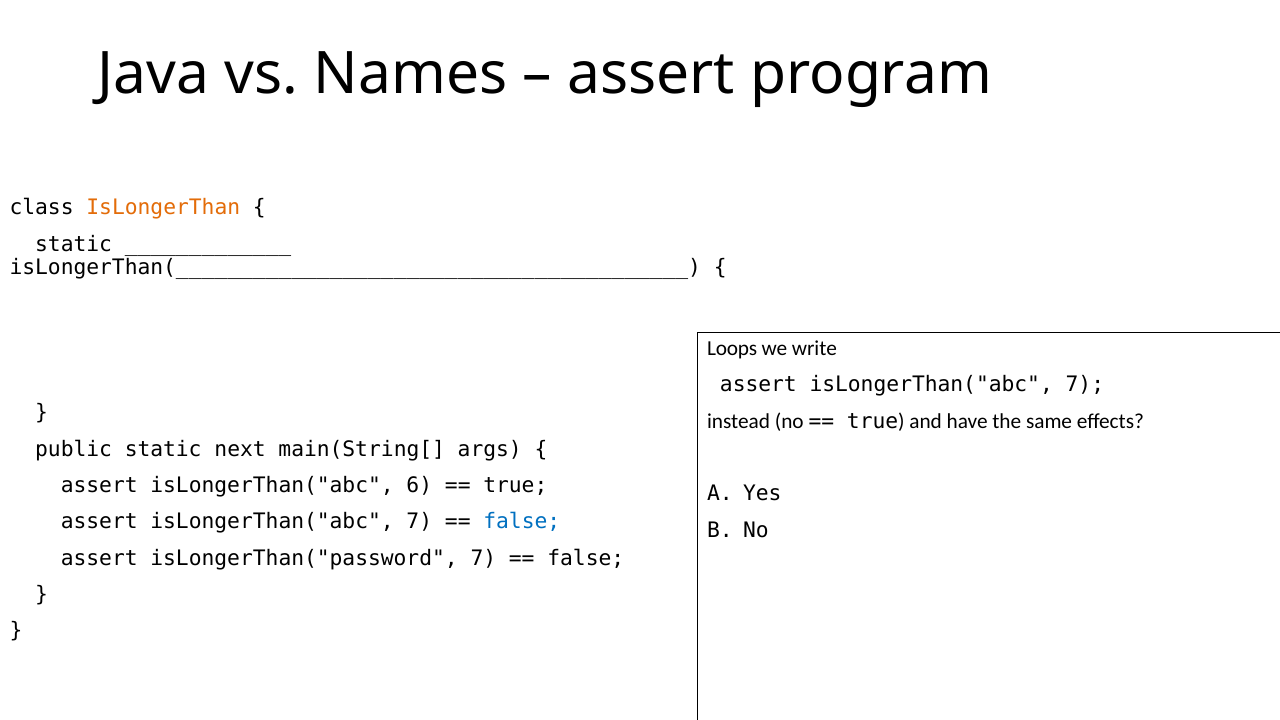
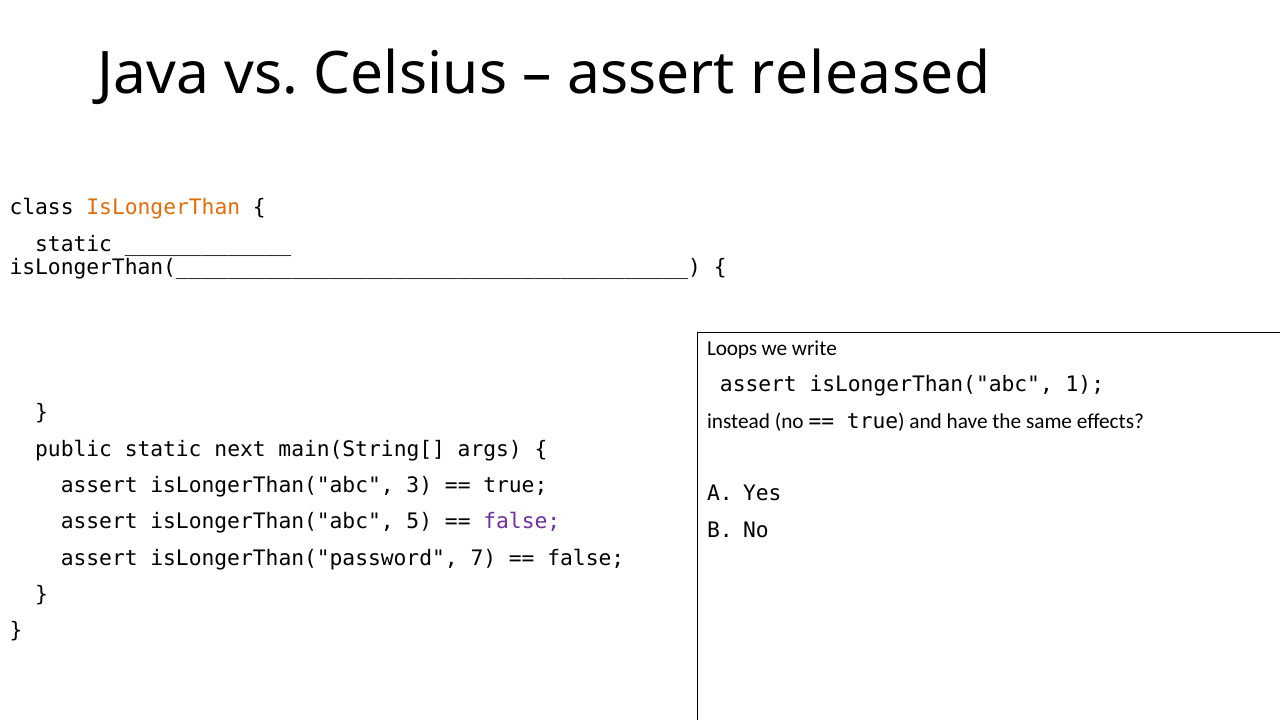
Names: Names -> Celsius (410, 74)
program: program -> released (871, 74)
7: 7 -> 1 (1085, 385)
6: 6 -> 3 (419, 485)
7: 7 -> 5 (419, 522)
false colour: blue -> purple (522, 522)
